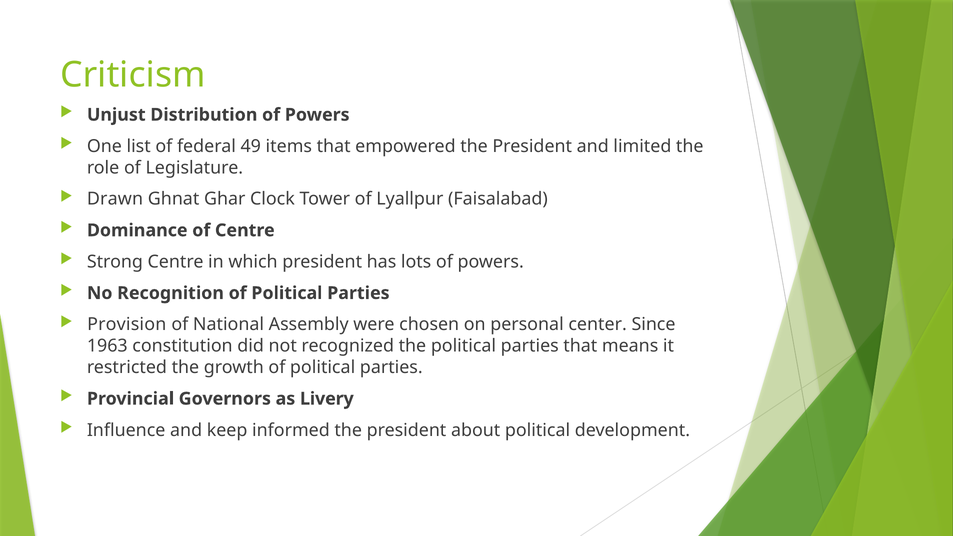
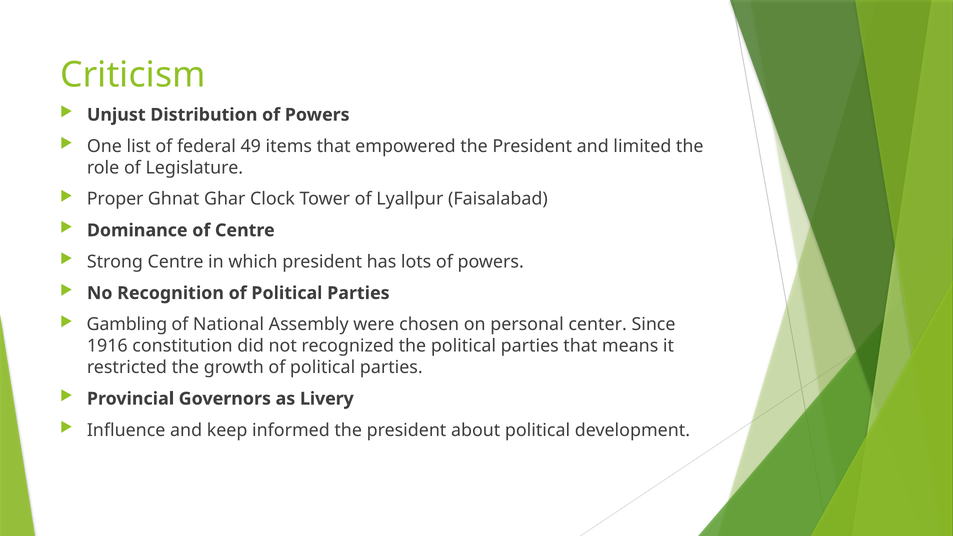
Drawn: Drawn -> Proper (115, 199)
Provision: Provision -> Gambling (127, 325)
1963: 1963 -> 1916 (107, 346)
